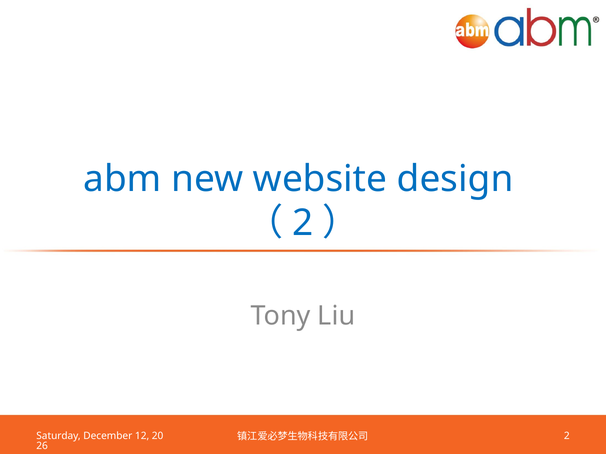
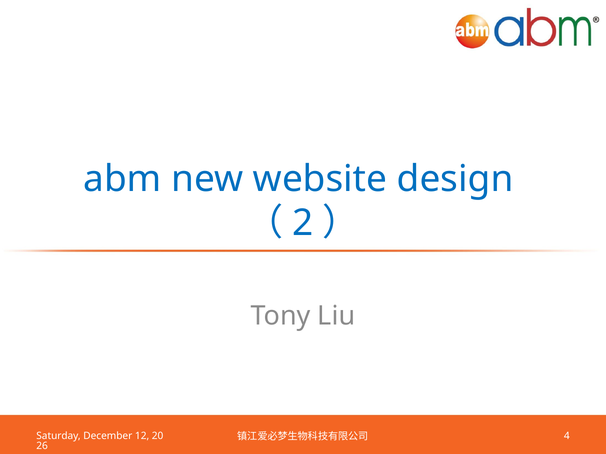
2: 2 -> 4 (567, 436)
